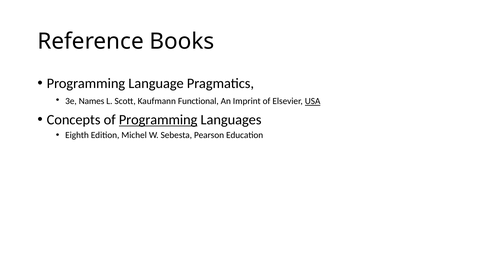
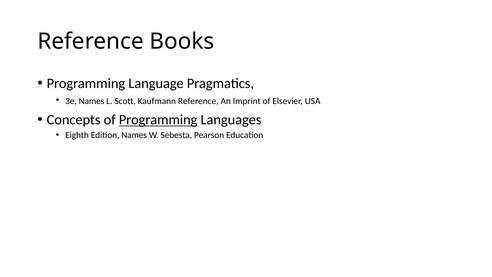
Kaufmann Functional: Functional -> Reference (198, 101)
USA underline: present -> none (313, 101)
Edition Michel: Michel -> Names (134, 135)
